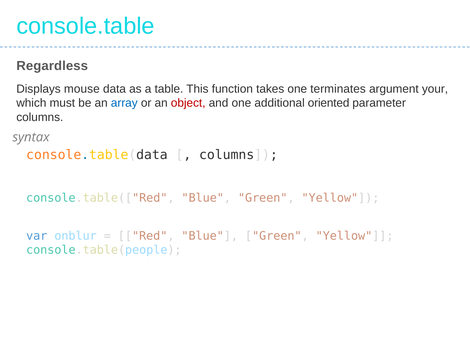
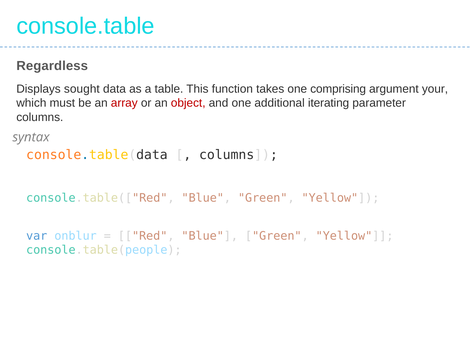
mouse: mouse -> sought (82, 89)
terminates: terminates -> comprising (338, 89)
array colour: blue -> red (124, 103)
oriented: oriented -> iterating (329, 103)
